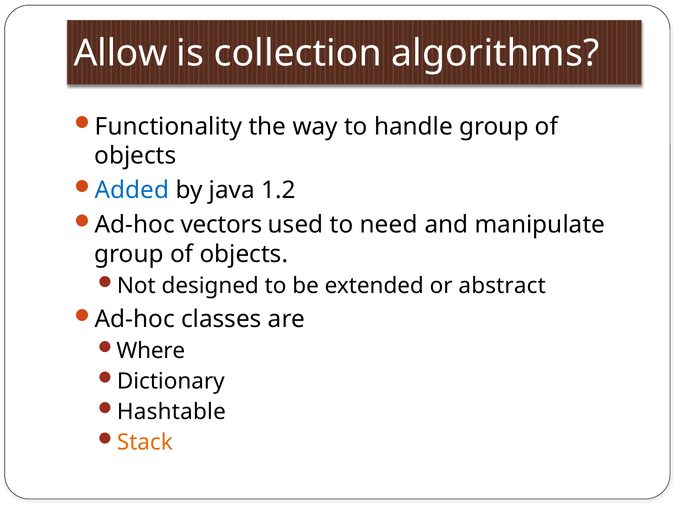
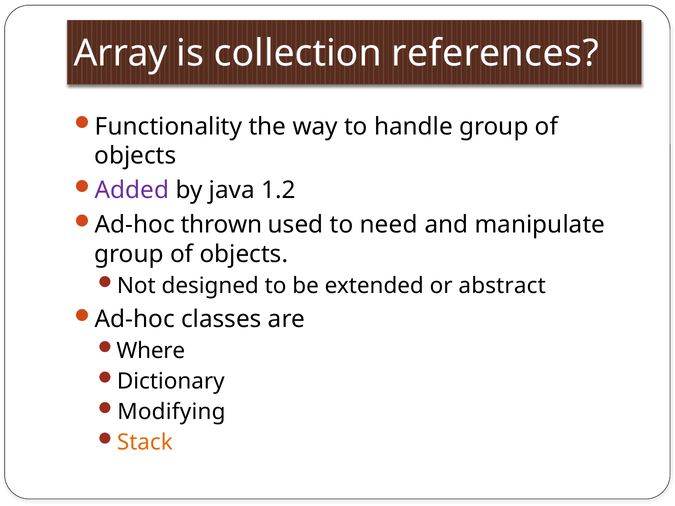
Allow: Allow -> Array (121, 53)
algorithms: algorithms -> references (495, 53)
Added colour: blue -> purple (132, 190)
vectors: vectors -> thrown (222, 225)
Hashtable: Hashtable -> Modifying (171, 412)
